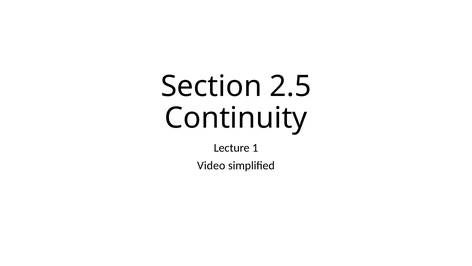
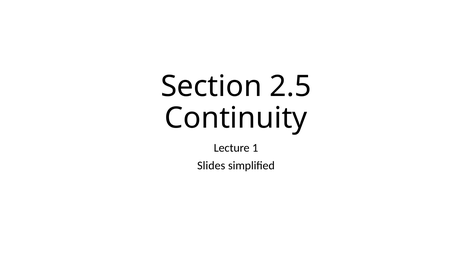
Video: Video -> Slides (211, 165)
